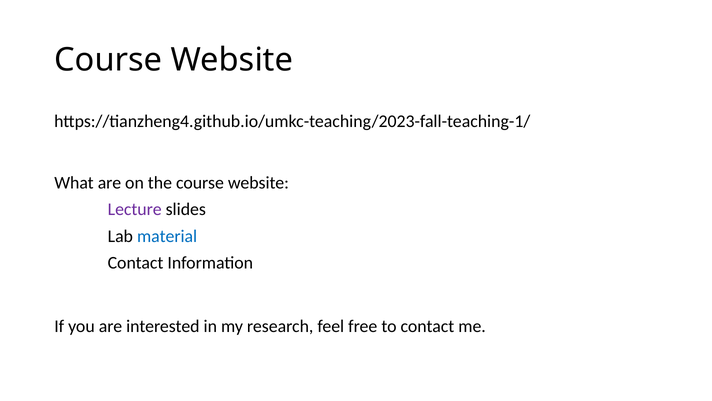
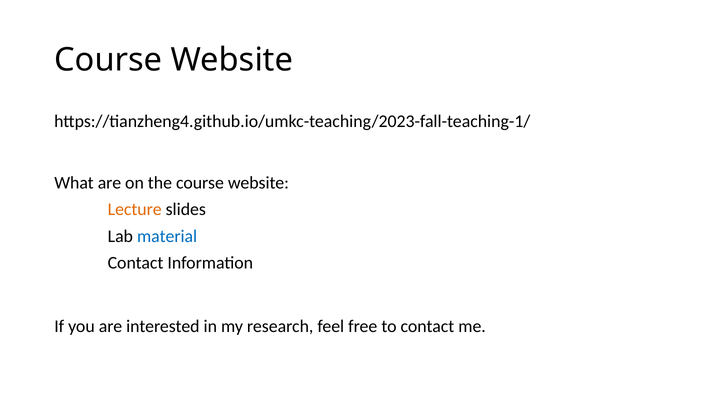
Lecture colour: purple -> orange (135, 209)
